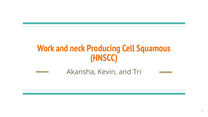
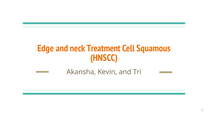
Work: Work -> Edge (46, 48)
Producing: Producing -> Treatment (104, 48)
